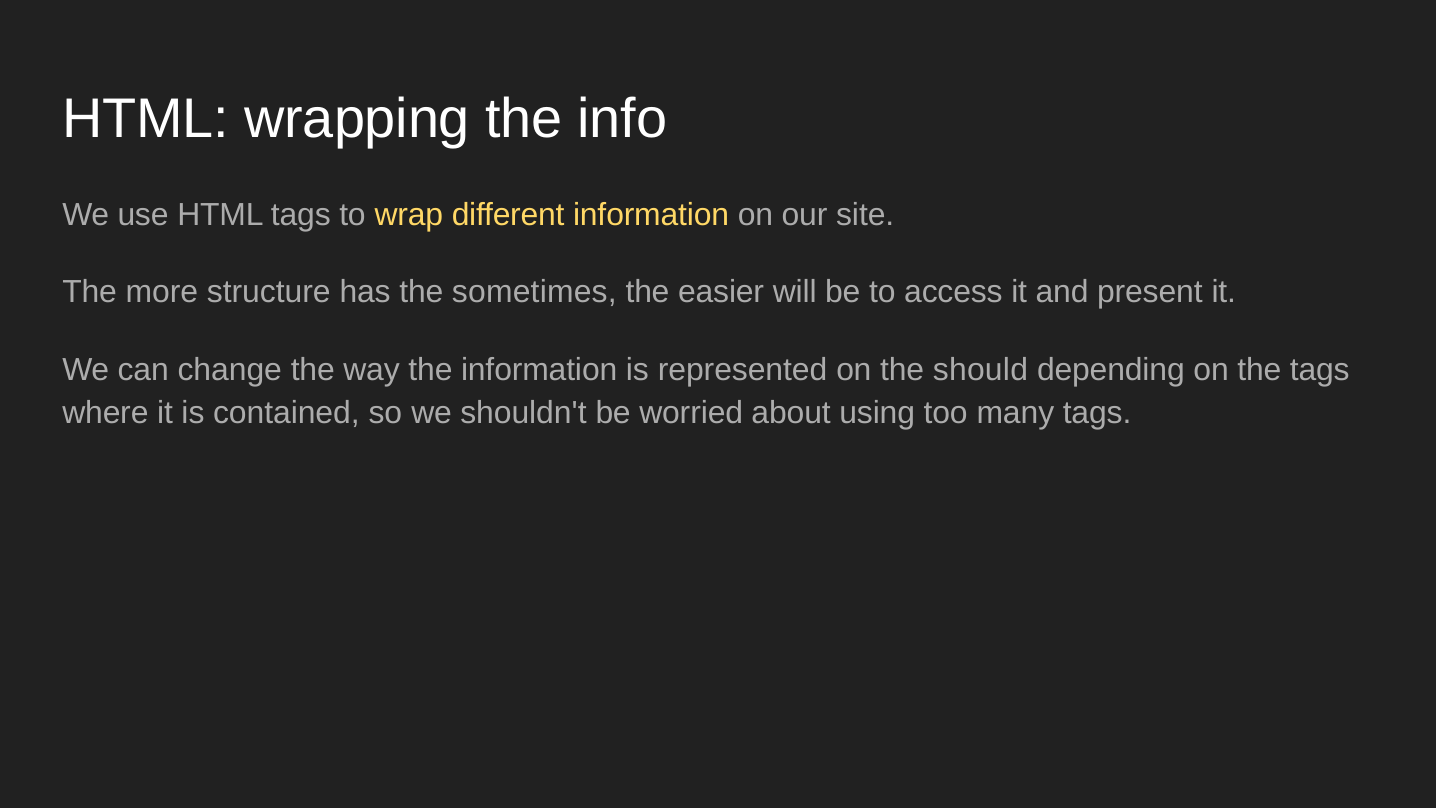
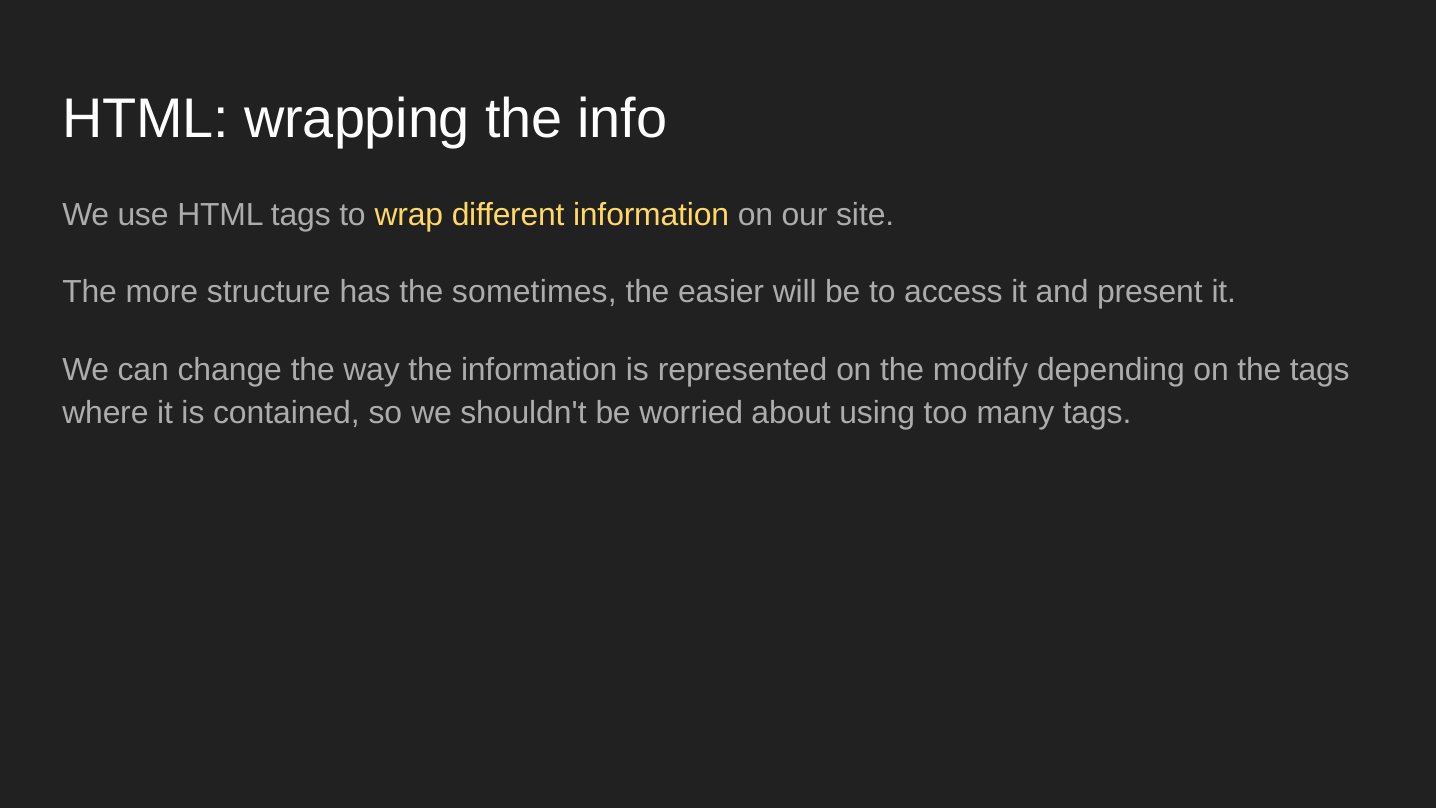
should: should -> modify (980, 370)
